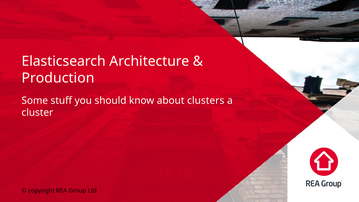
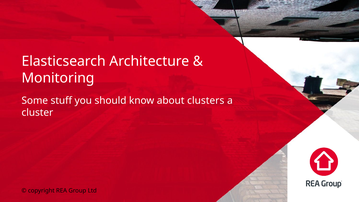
Production: Production -> Monitoring (58, 78)
